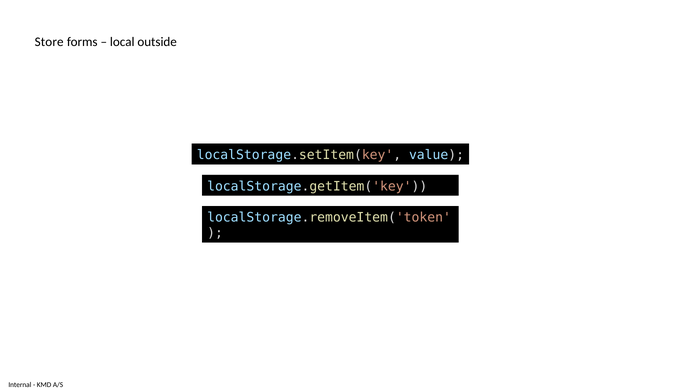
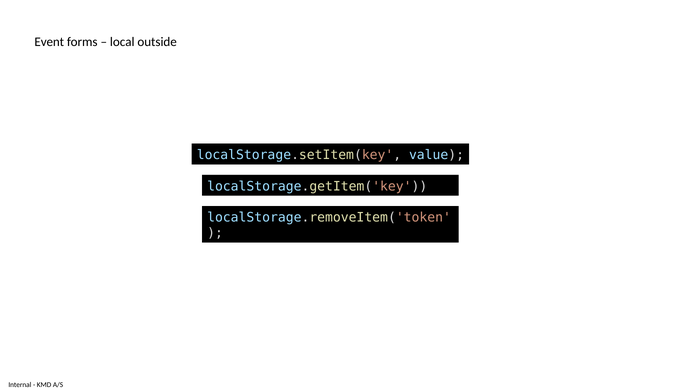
Store: Store -> Event (49, 42)
